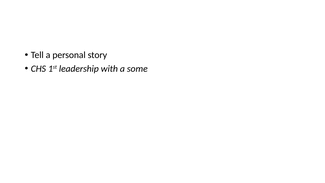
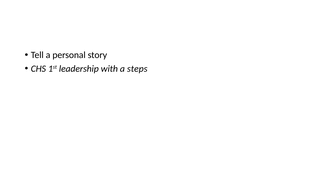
some: some -> steps (137, 69)
